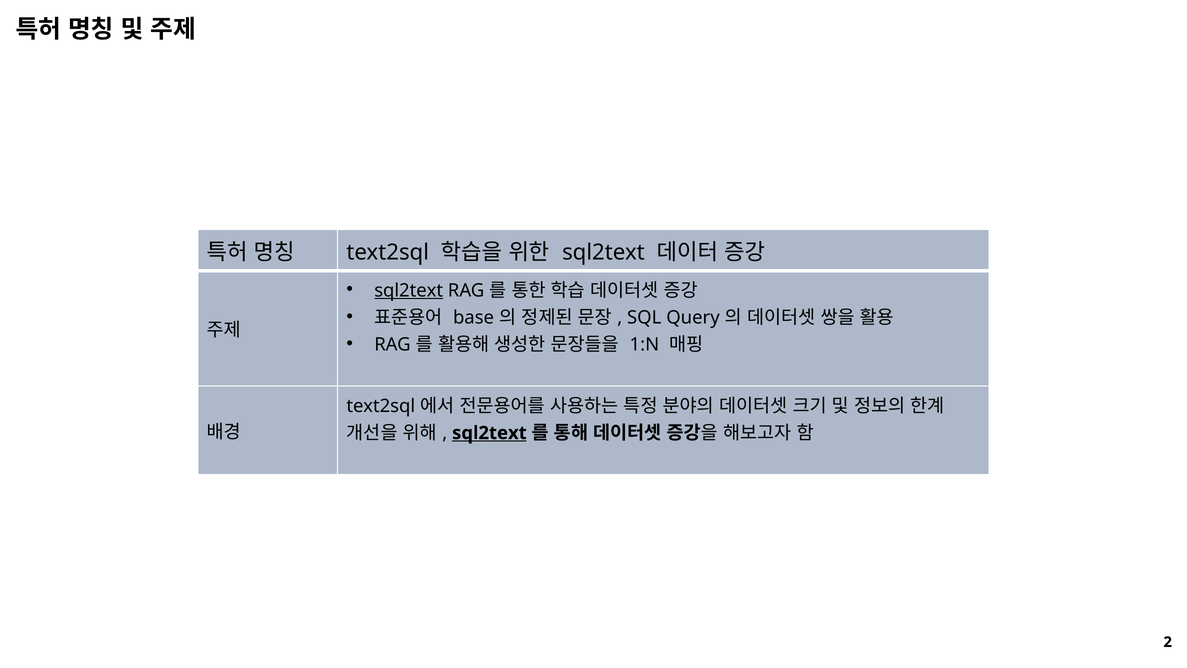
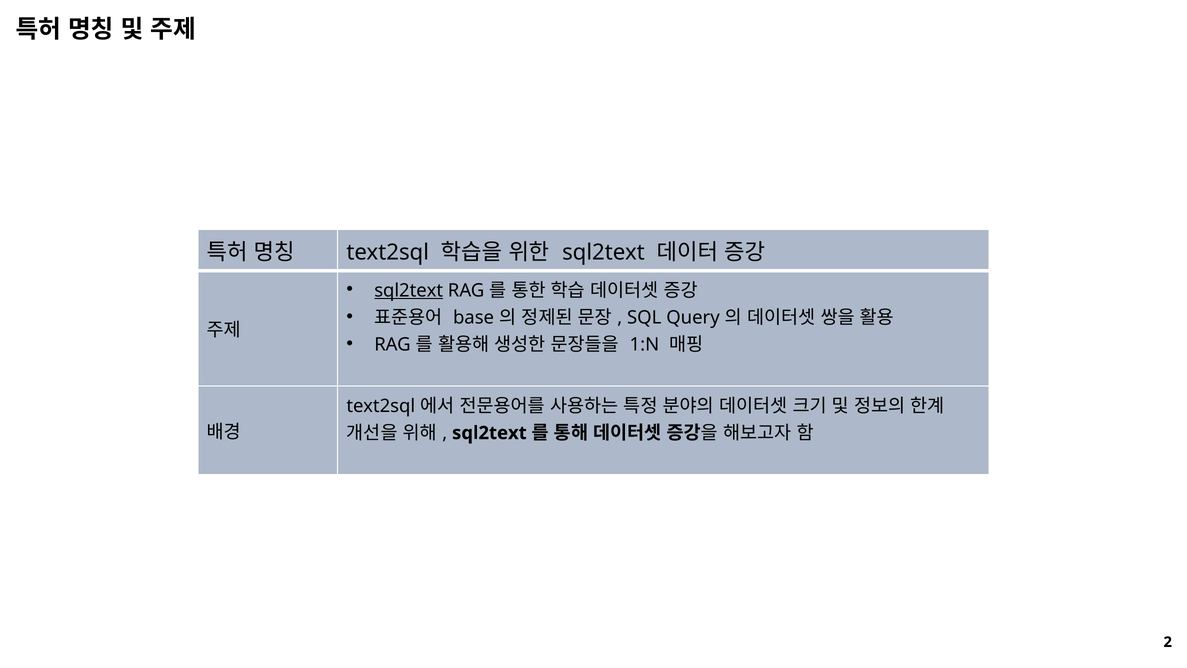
sql2text underline: present -> none (489, 433)
